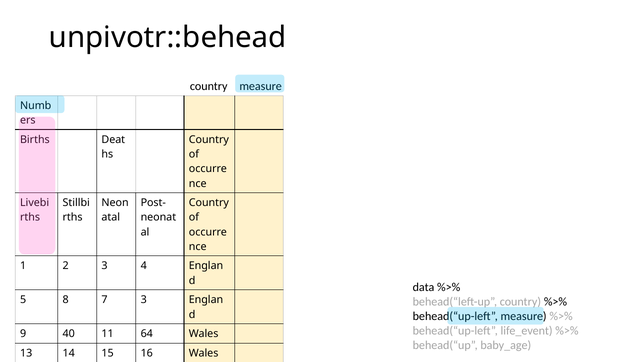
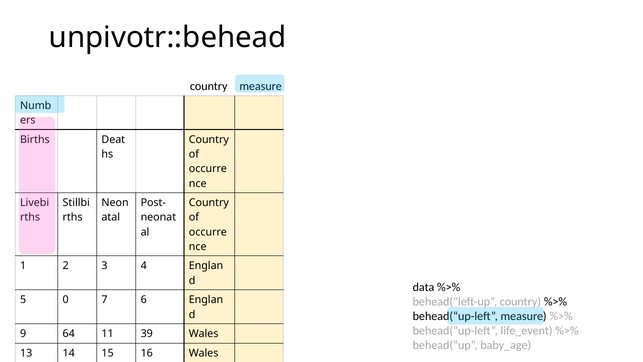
8: 8 -> 0 (66, 300)
7 3: 3 -> 6 (144, 300)
40: 40 -> 64 (69, 334)
64: 64 -> 39 (147, 334)
